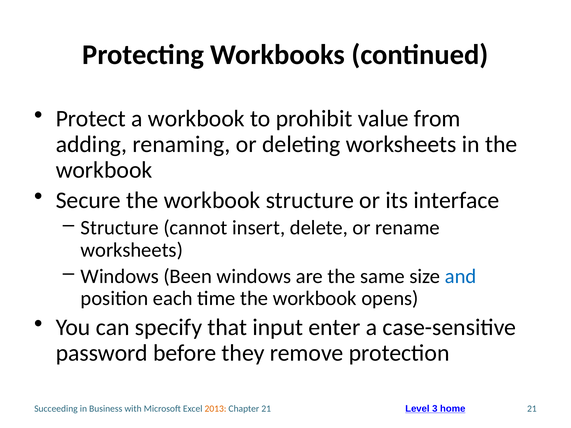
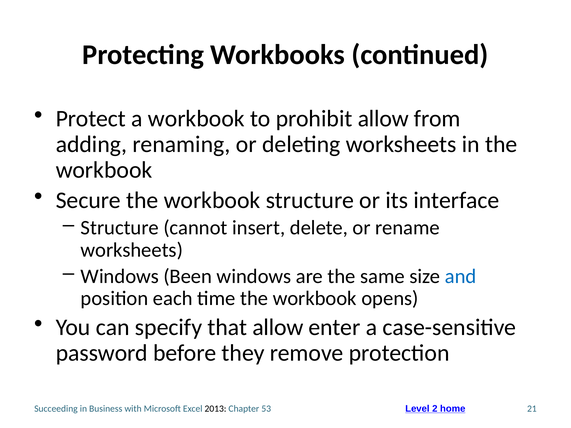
prohibit value: value -> allow (383, 119)
that input: input -> allow (278, 328)
3: 3 -> 2 (435, 409)
2013 colour: orange -> black (215, 409)
Chapter 21: 21 -> 53 (266, 409)
